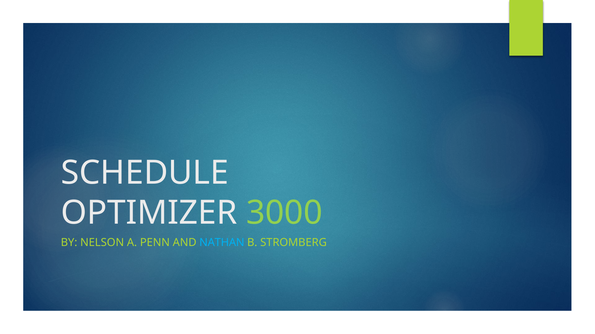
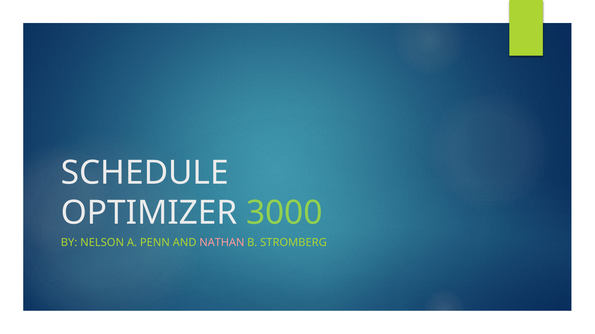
NATHAN colour: light blue -> pink (222, 243)
